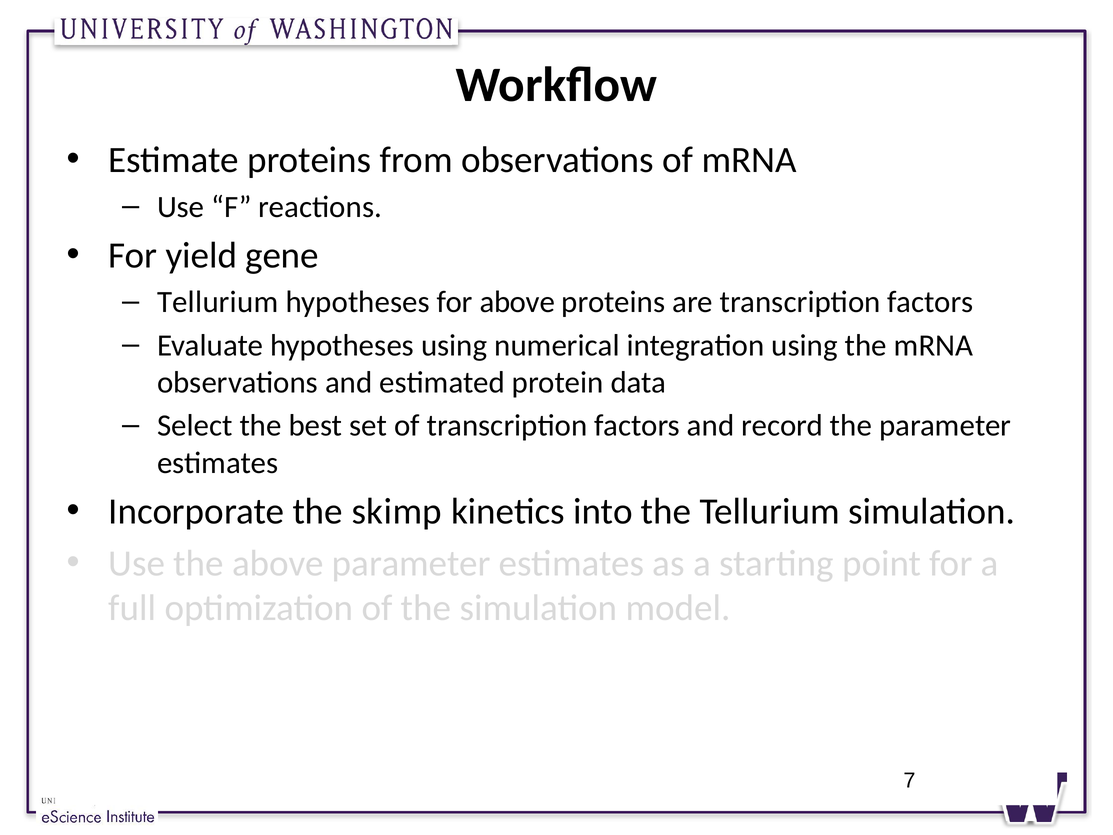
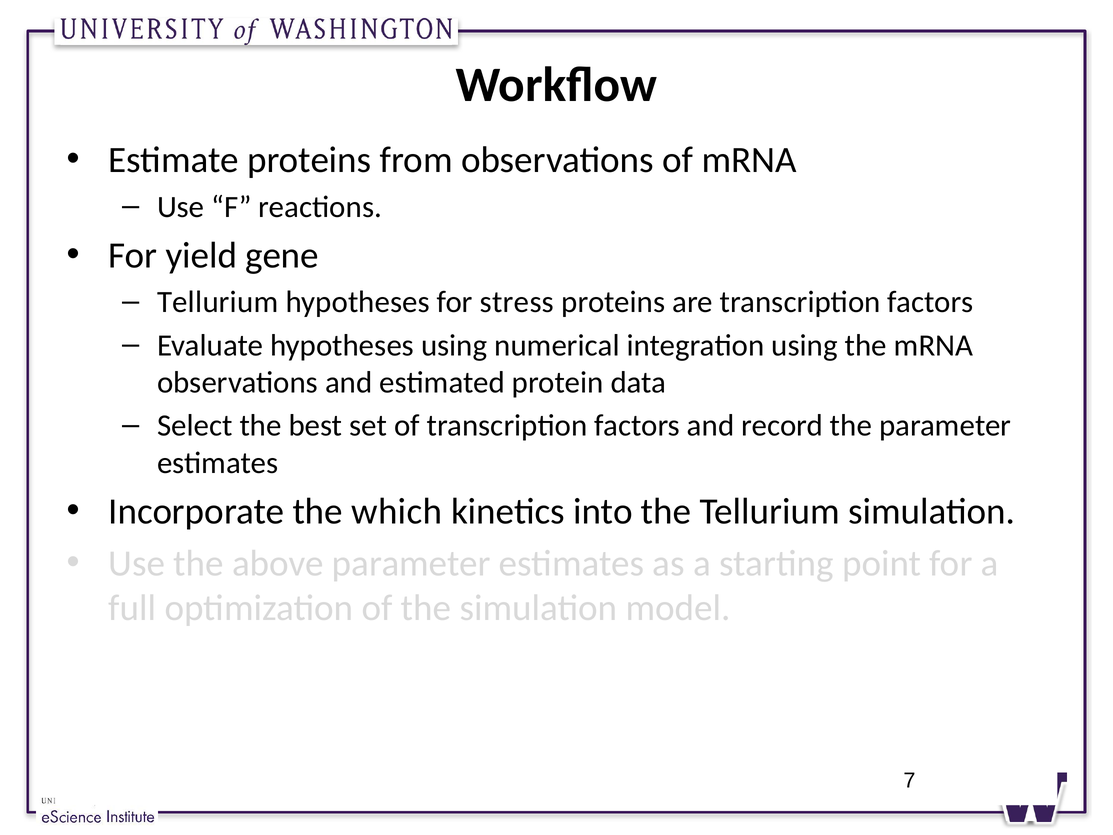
for above: above -> stress (517, 302)
skimp: skimp -> which (397, 511)
